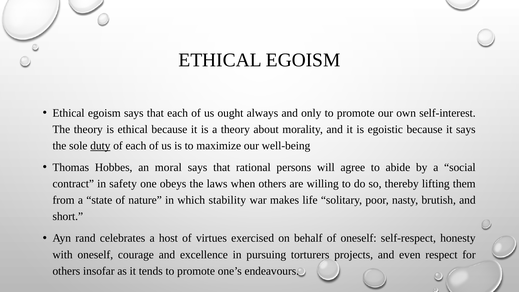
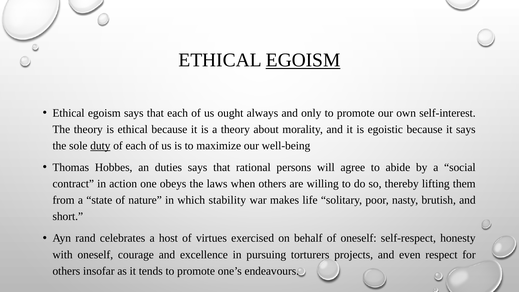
EGOISM underline: none -> present (303, 60)
moral: moral -> duties (168, 167)
safety: safety -> action (123, 184)
